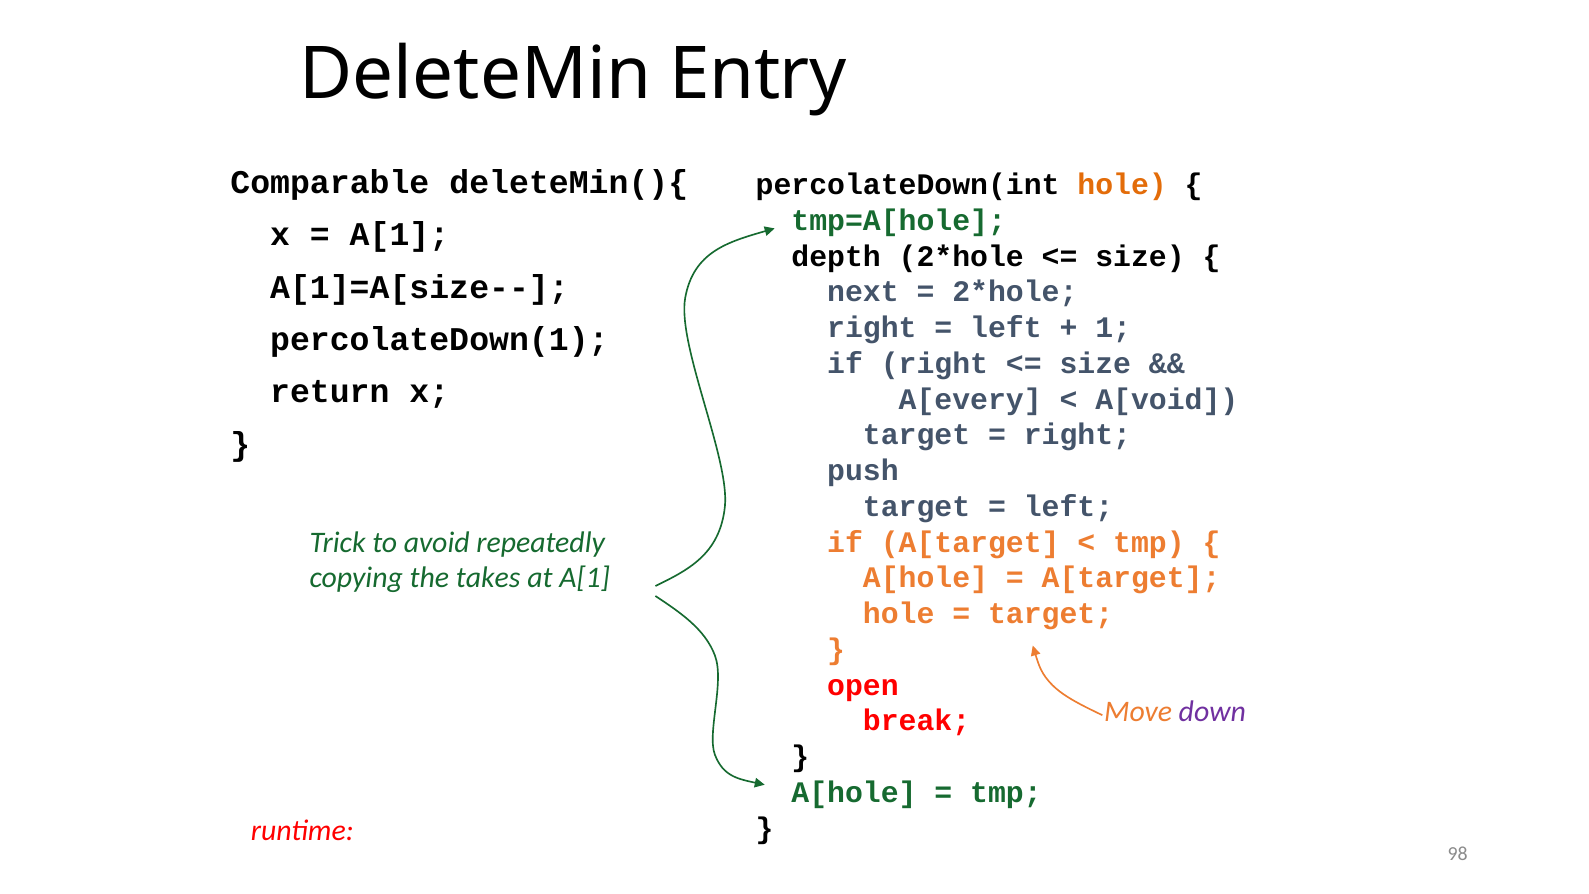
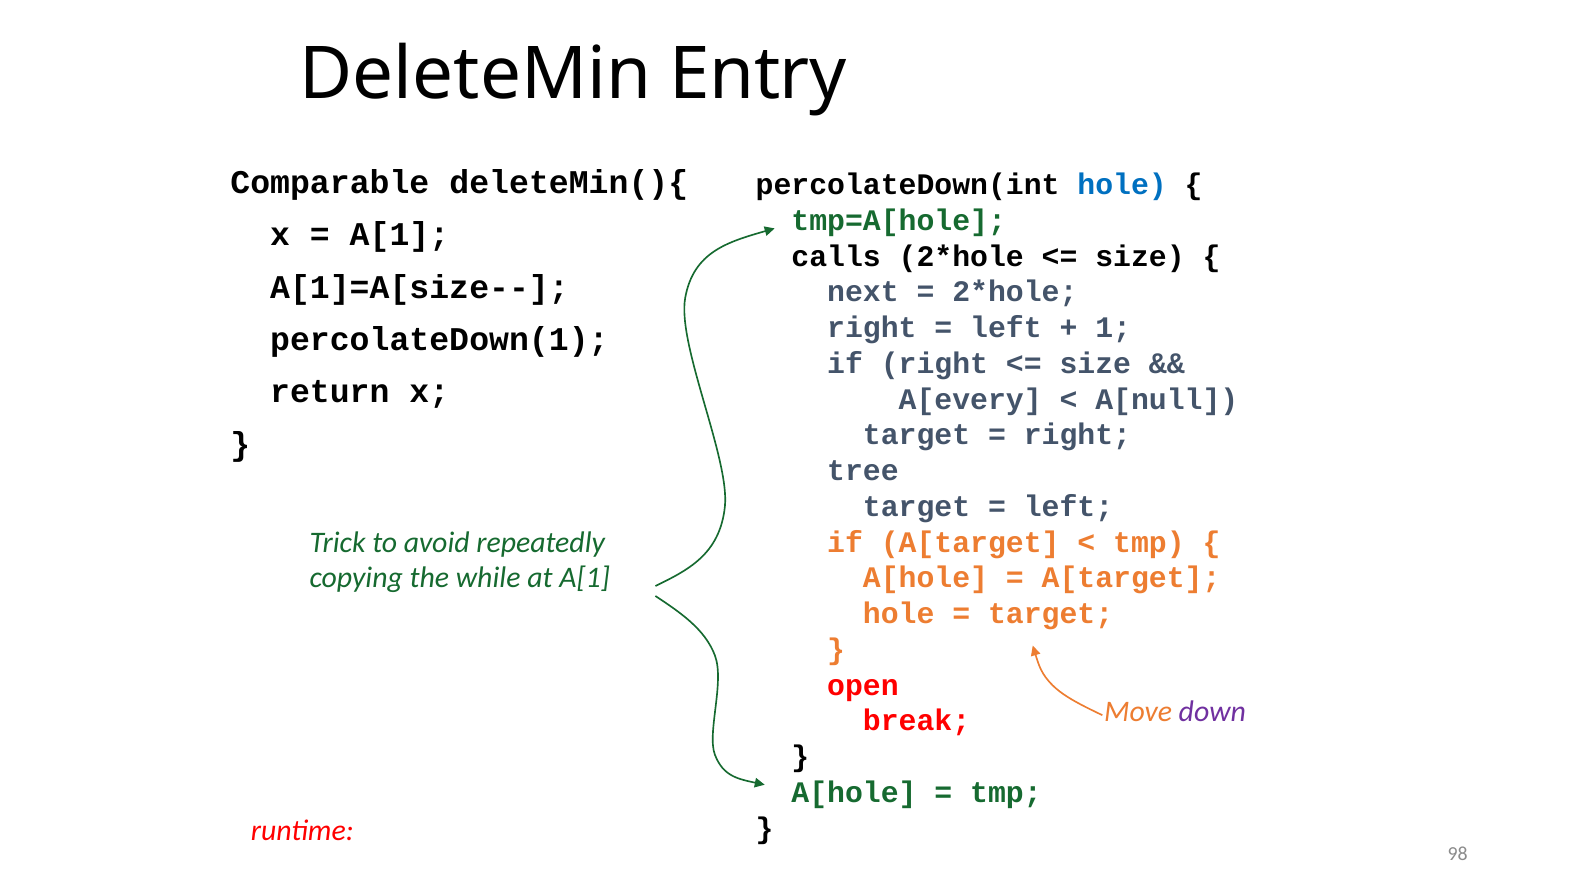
hole colour: orange -> blue (1122, 185)
depth: depth -> calls (836, 256)
A[void: A[void -> A[null (1167, 399)
push: push -> tree (863, 471)
takes: takes -> while (488, 578)
